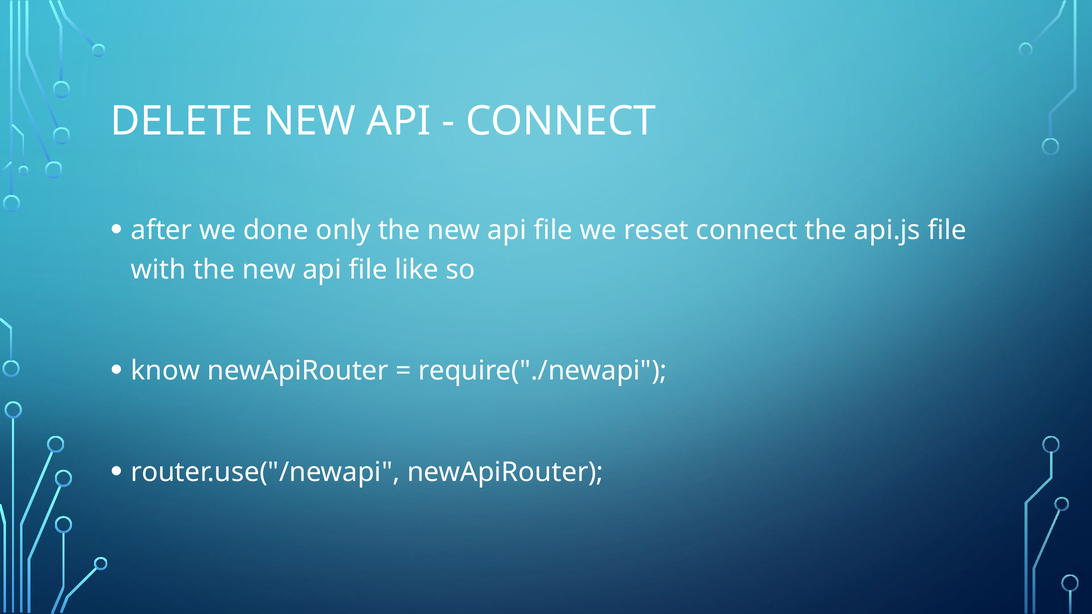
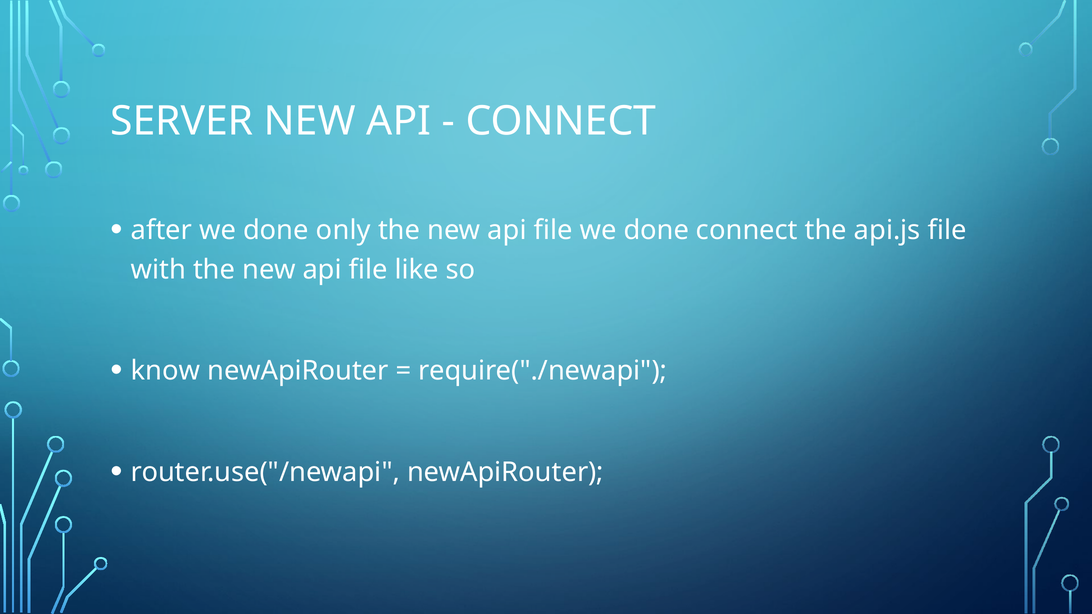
DELETE: DELETE -> SERVER (182, 121)
file we reset: reset -> done (656, 230)
